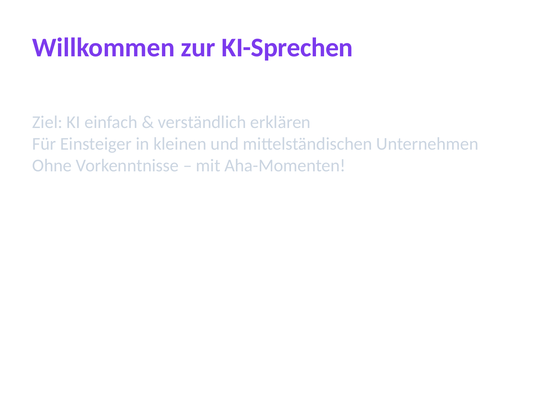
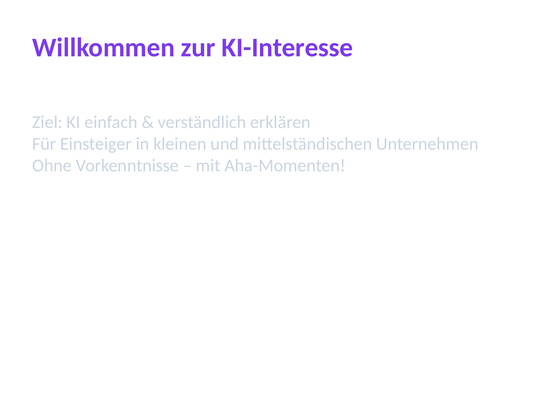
KI-Sprechen: KI-Sprechen -> KI-Interesse (287, 48)
